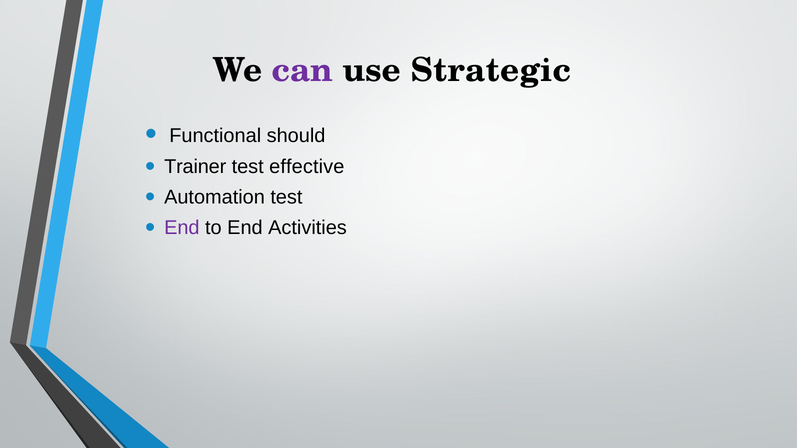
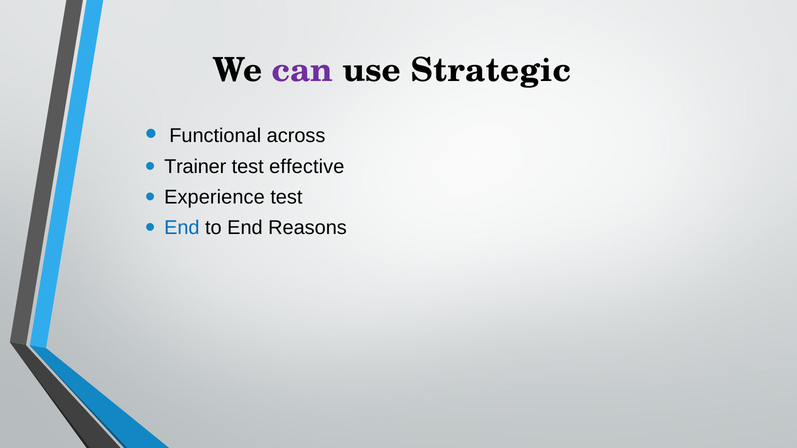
should: should -> across (296, 136)
Automation: Automation -> Experience (214, 197)
End colour: purple -> blue (182, 228)
Activities: Activities -> Reasons (308, 228)
